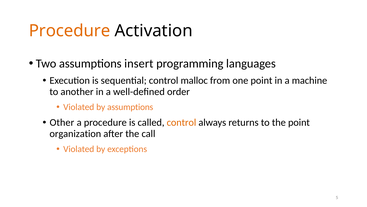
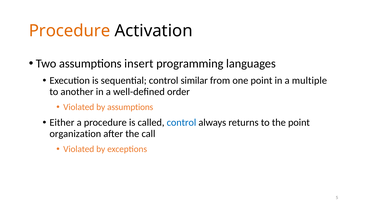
malloc: malloc -> similar (194, 80)
machine: machine -> multiple (309, 80)
Other: Other -> Either (62, 122)
control colour: orange -> blue (181, 122)
